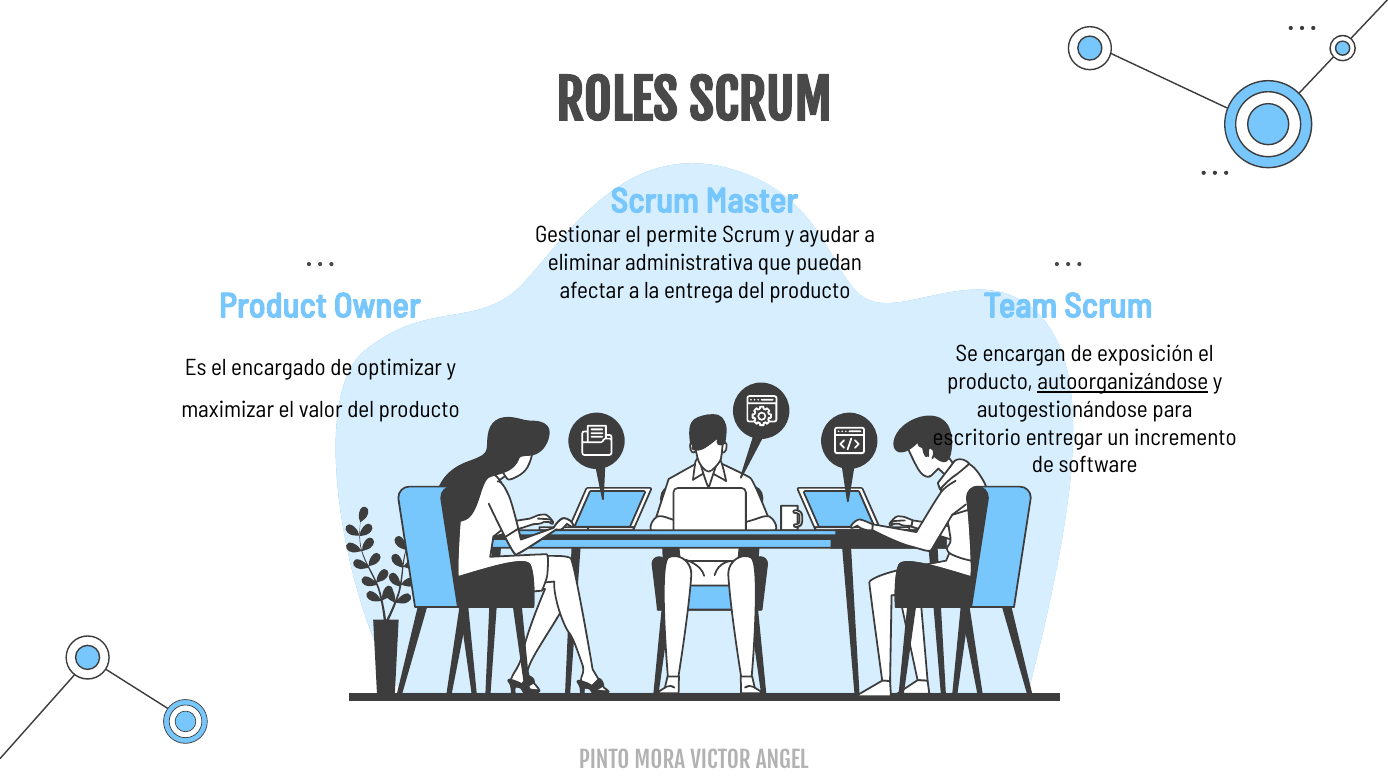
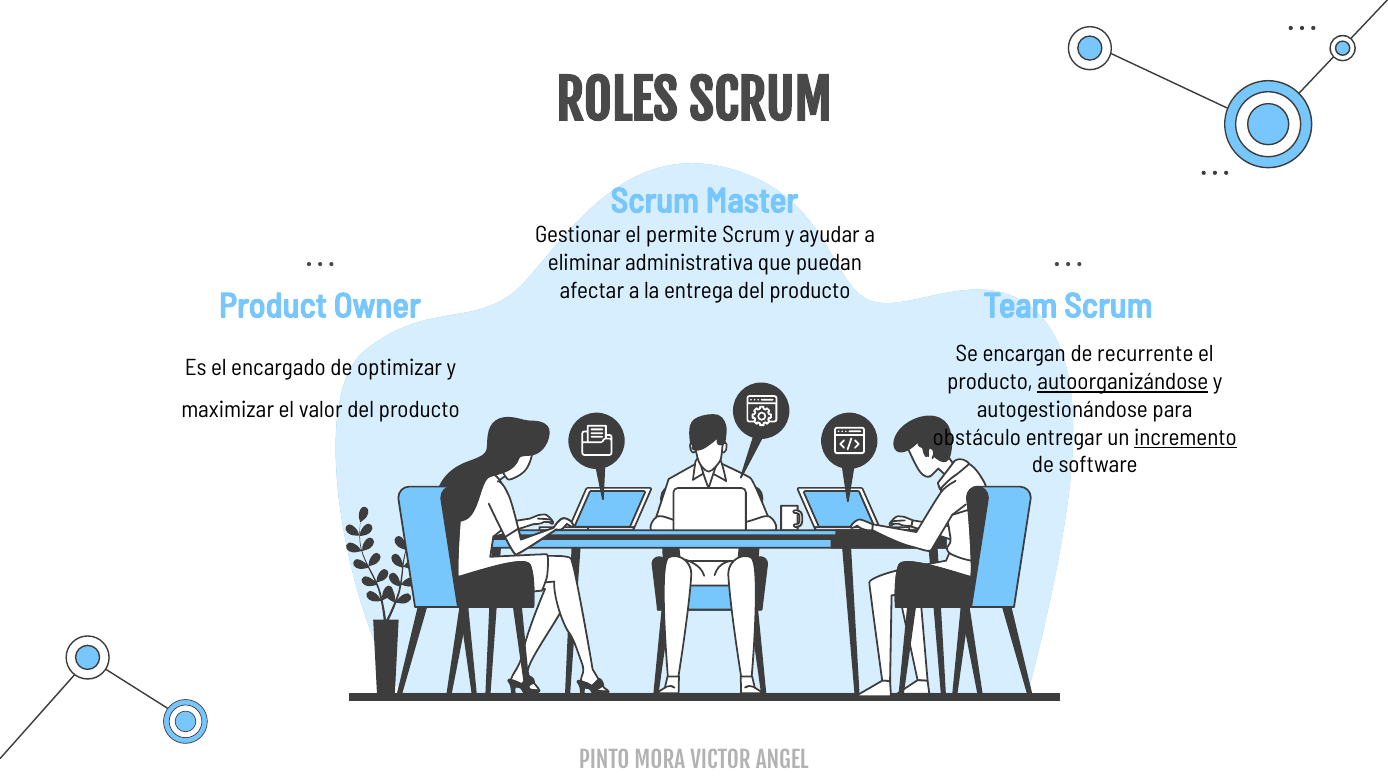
exposición: exposición -> recurrente (1145, 354)
escritorio: escritorio -> obstáculo (977, 437)
incremento underline: none -> present (1185, 437)
